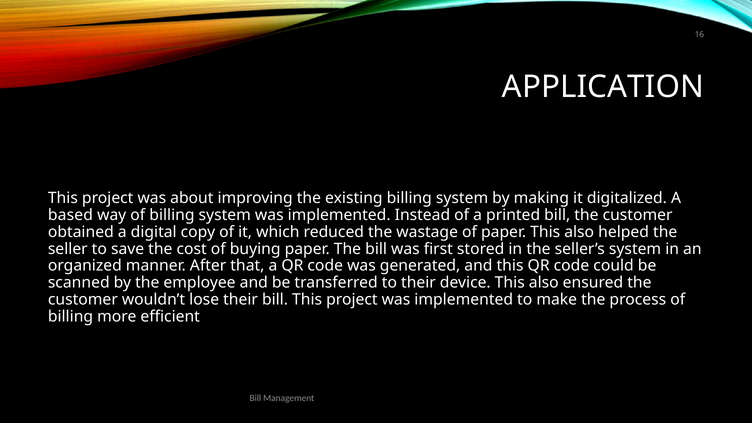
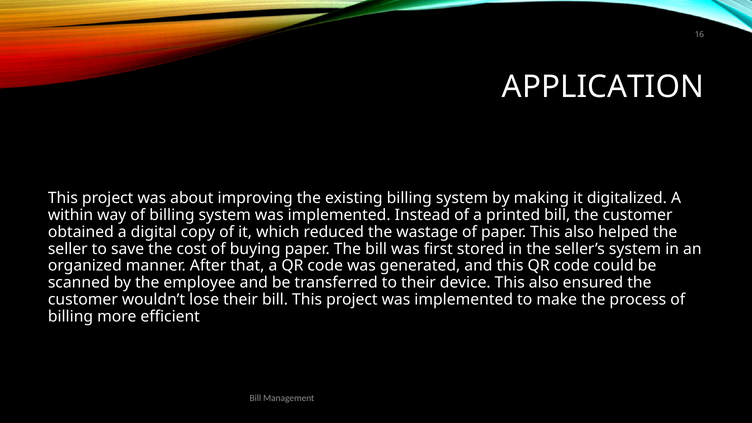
based: based -> within (71, 215)
